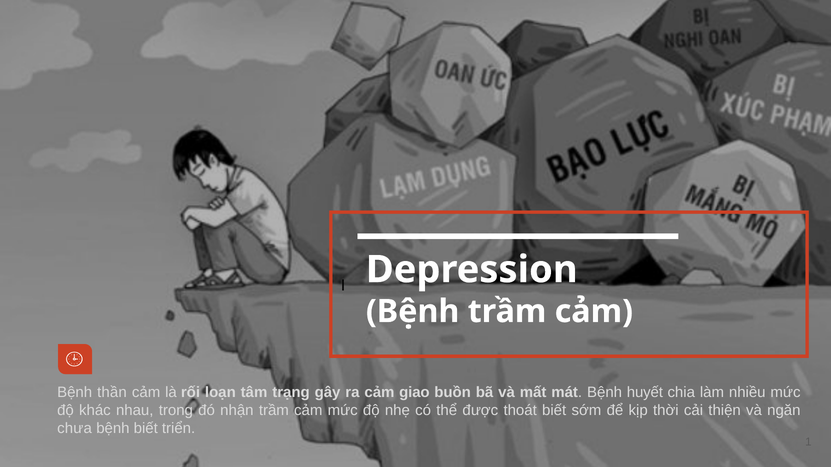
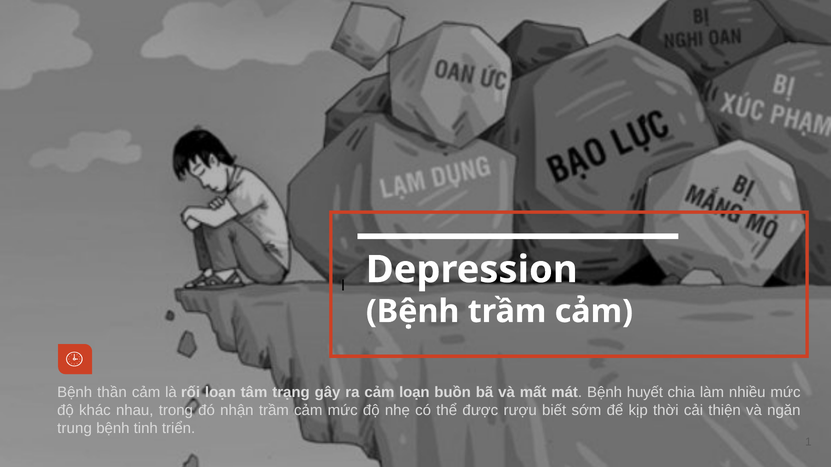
cảm giao: giao -> loạn (414, 393)
thoát: thoát -> rượu (520, 411)
chưa: chưa -> trung (75, 429)
bệnh biết: biết -> tinh (146, 429)
